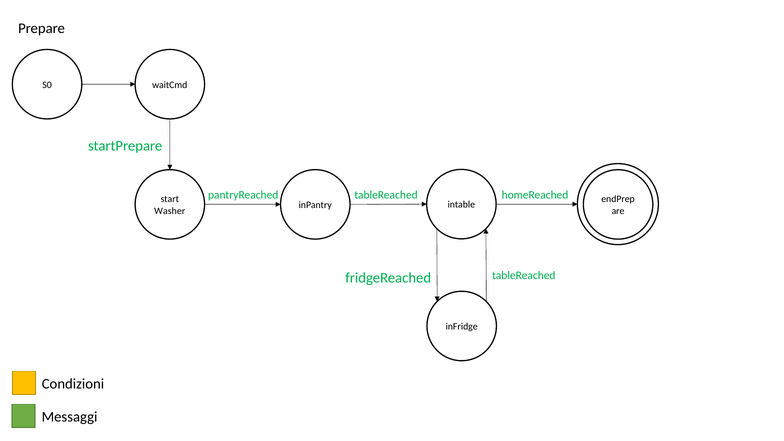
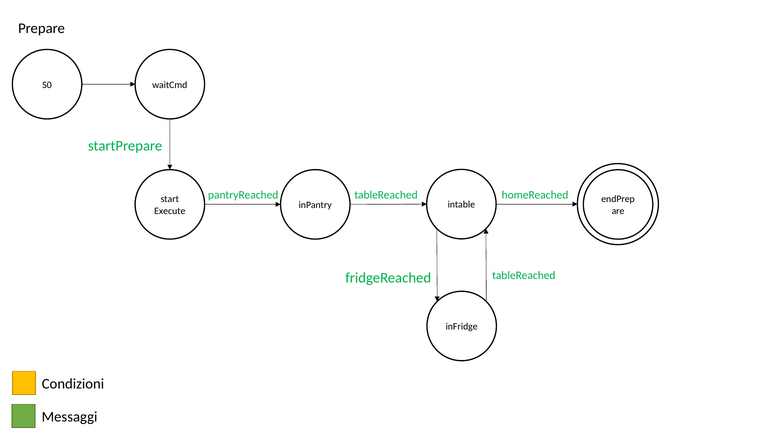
Washer: Washer -> Execute (170, 211)
